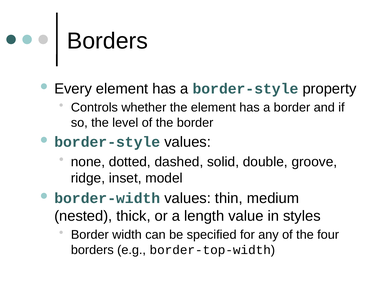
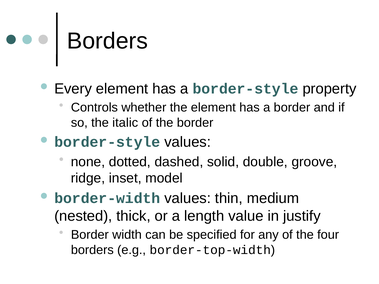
level: level -> italic (125, 123)
styles: styles -> justify (302, 216)
